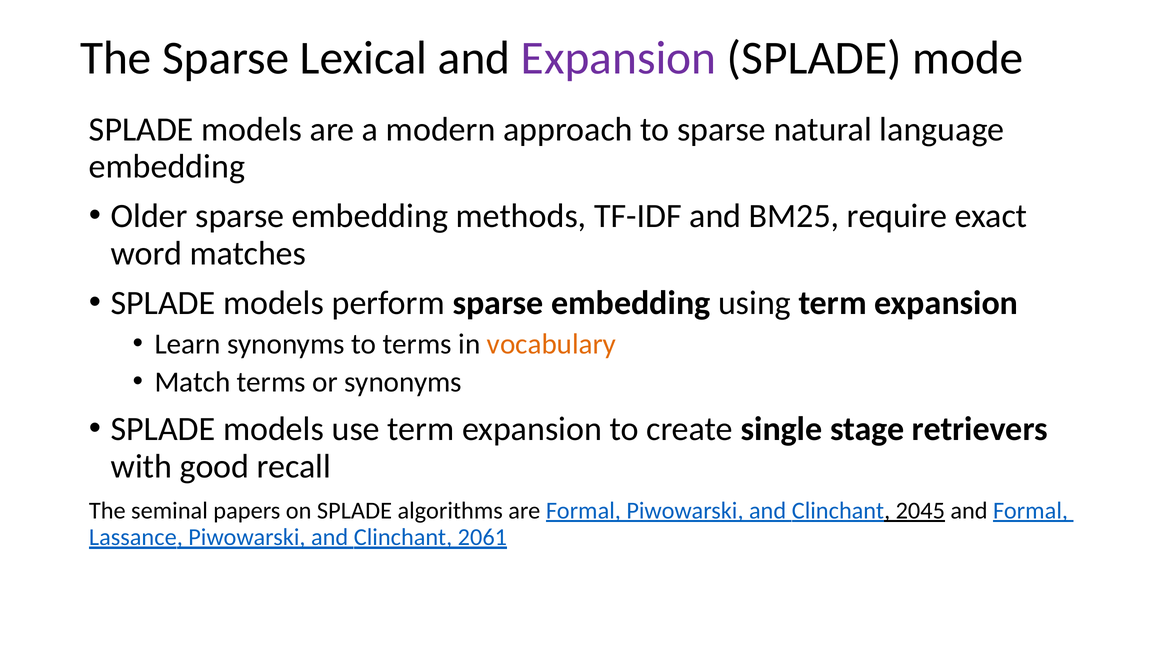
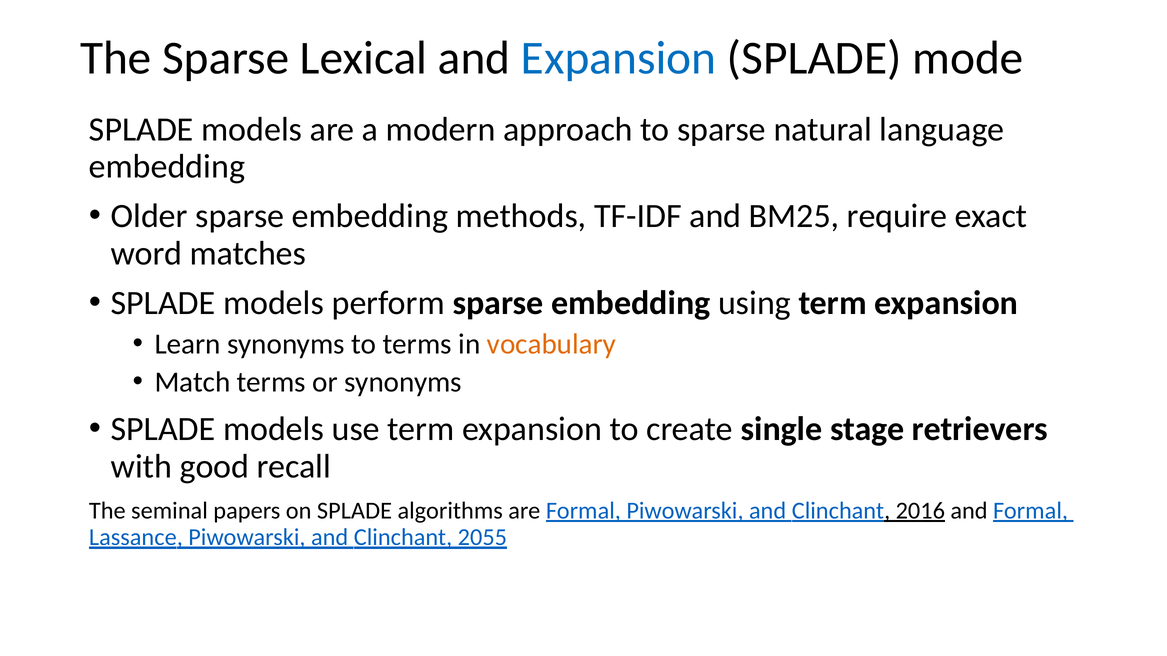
Expansion colour: purple -> blue (619, 58)
2045: 2045 -> 2016 (920, 511)
2061: 2061 -> 2055 (482, 538)
